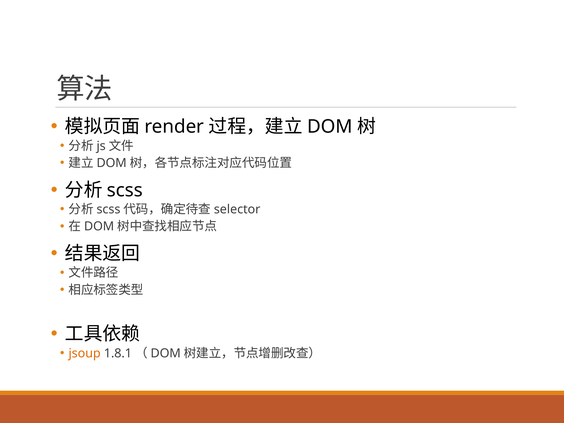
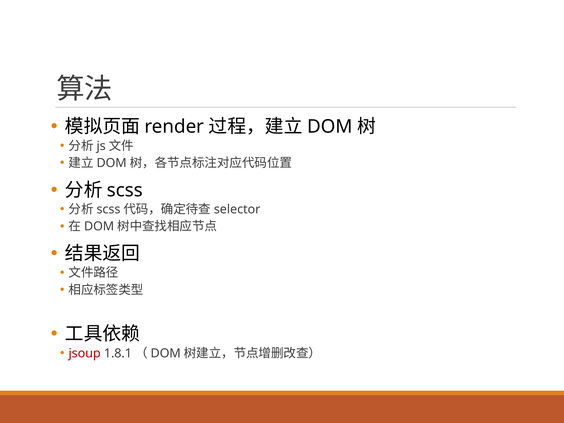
jsoup colour: orange -> red (85, 353)
